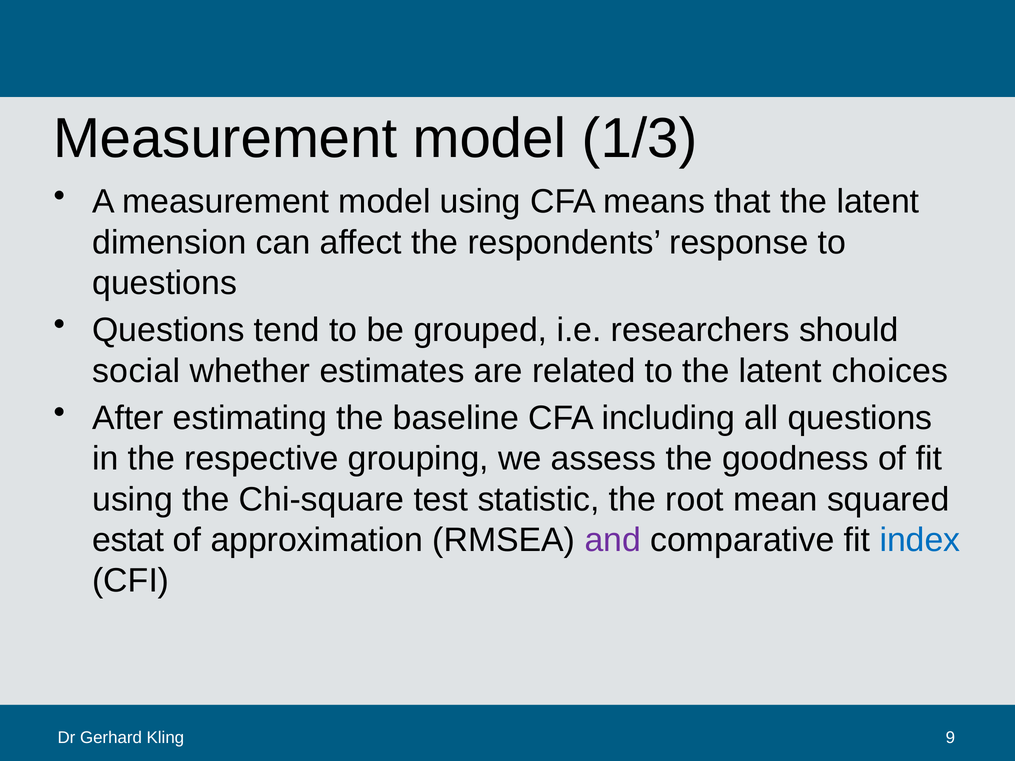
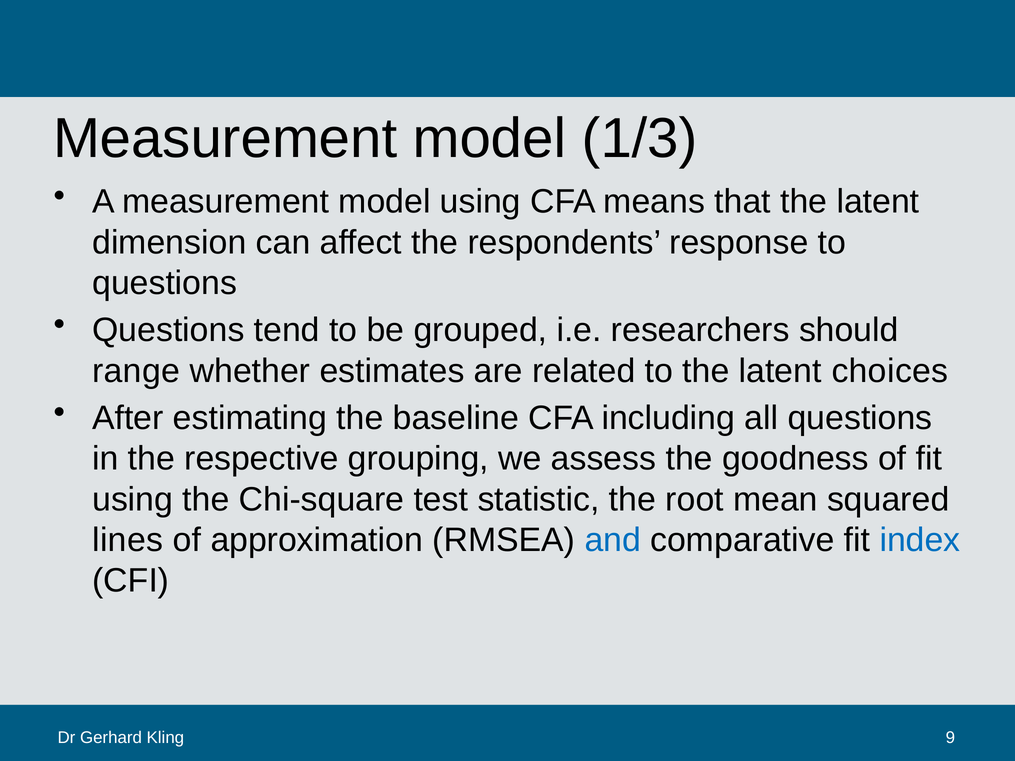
social: social -> range (136, 371)
estat: estat -> lines (128, 540)
and colour: purple -> blue (613, 540)
